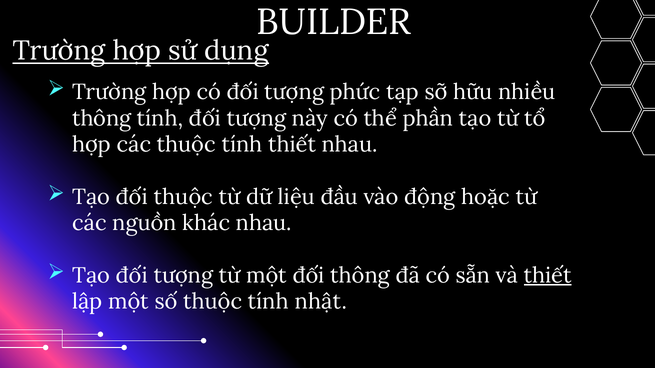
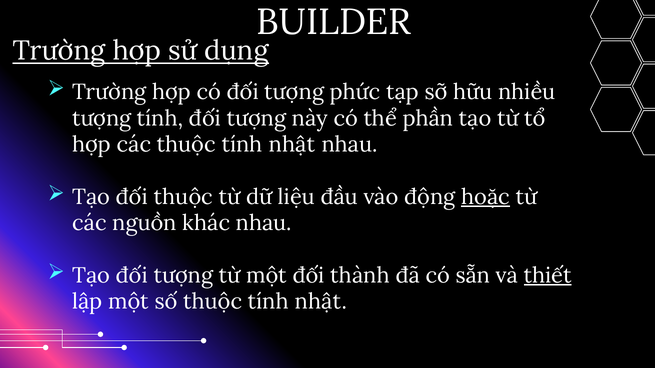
thông: thông -> tượng (102, 119)
các thuộc tính thiết: thiết -> nhật (292, 145)
hoặc underline: none -> present (486, 197)
đối thông: thông -> thành (360, 276)
